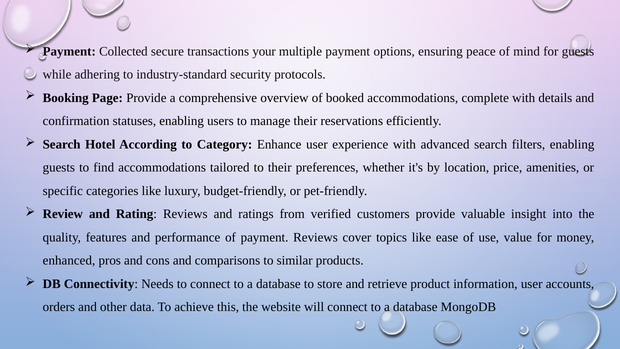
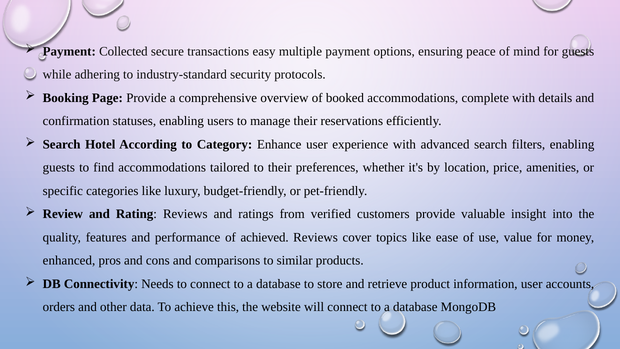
your: your -> easy (264, 51)
of payment: payment -> achieved (265, 237)
